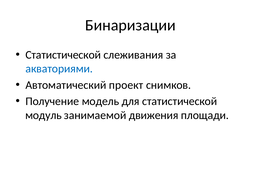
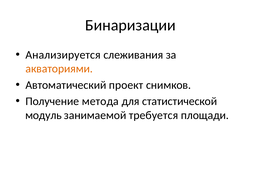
Статистической: Статистической -> Анализируется (63, 55)
акваториями colour: blue -> orange (59, 69)
модель: модель -> метода (100, 101)
движения: движения -> требуется (154, 115)
